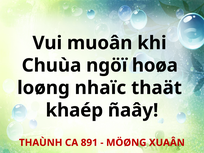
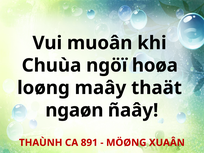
nhaïc: nhaïc -> maây (100, 88)
khaép: khaép -> ngaøn (74, 110)
